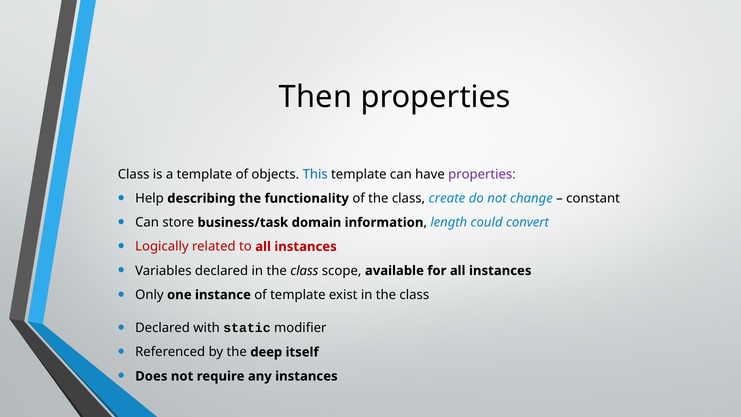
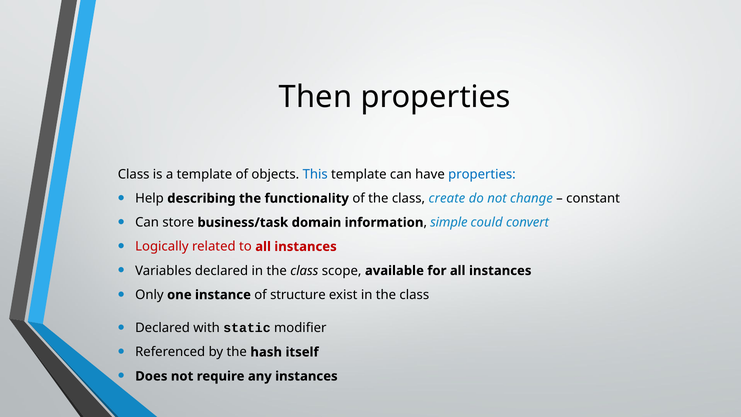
properties colour: purple -> blue (482, 174)
length: length -> simple (449, 222)
of template: template -> structure (298, 295)
deep: deep -> hash (266, 352)
